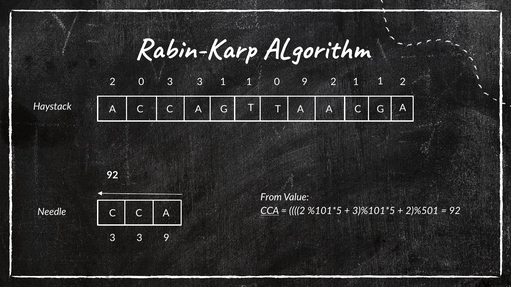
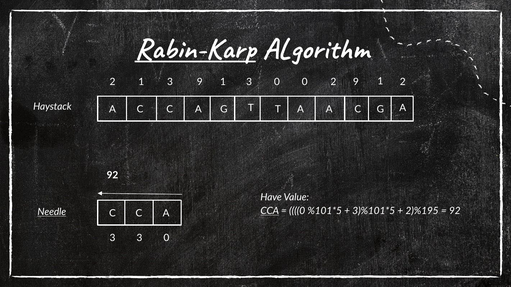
Rabin-Karp underline: none -> present (195, 49)
2 0: 0 -> 1 (141, 82)
3: 3 -> 9 (200, 82)
1: 1 -> 3 (249, 82)
0 9: 9 -> 0 (305, 82)
2 1: 1 -> 9 (356, 82)
From: From -> Have (271, 197)
2: 2 -> 0 (297, 211)
2)%501: 2)%501 -> 2)%195 (422, 211)
Needle underline: none -> present (52, 212)
3 3 9: 9 -> 0 (166, 238)
